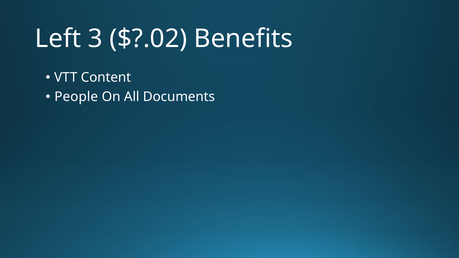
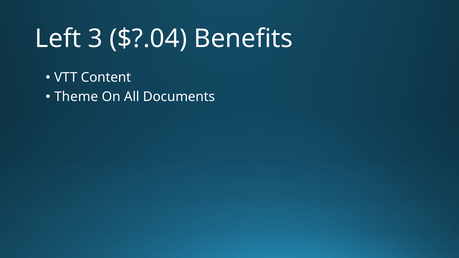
$?.02: $?.02 -> $?.04 (148, 39)
People: People -> Theme (76, 97)
